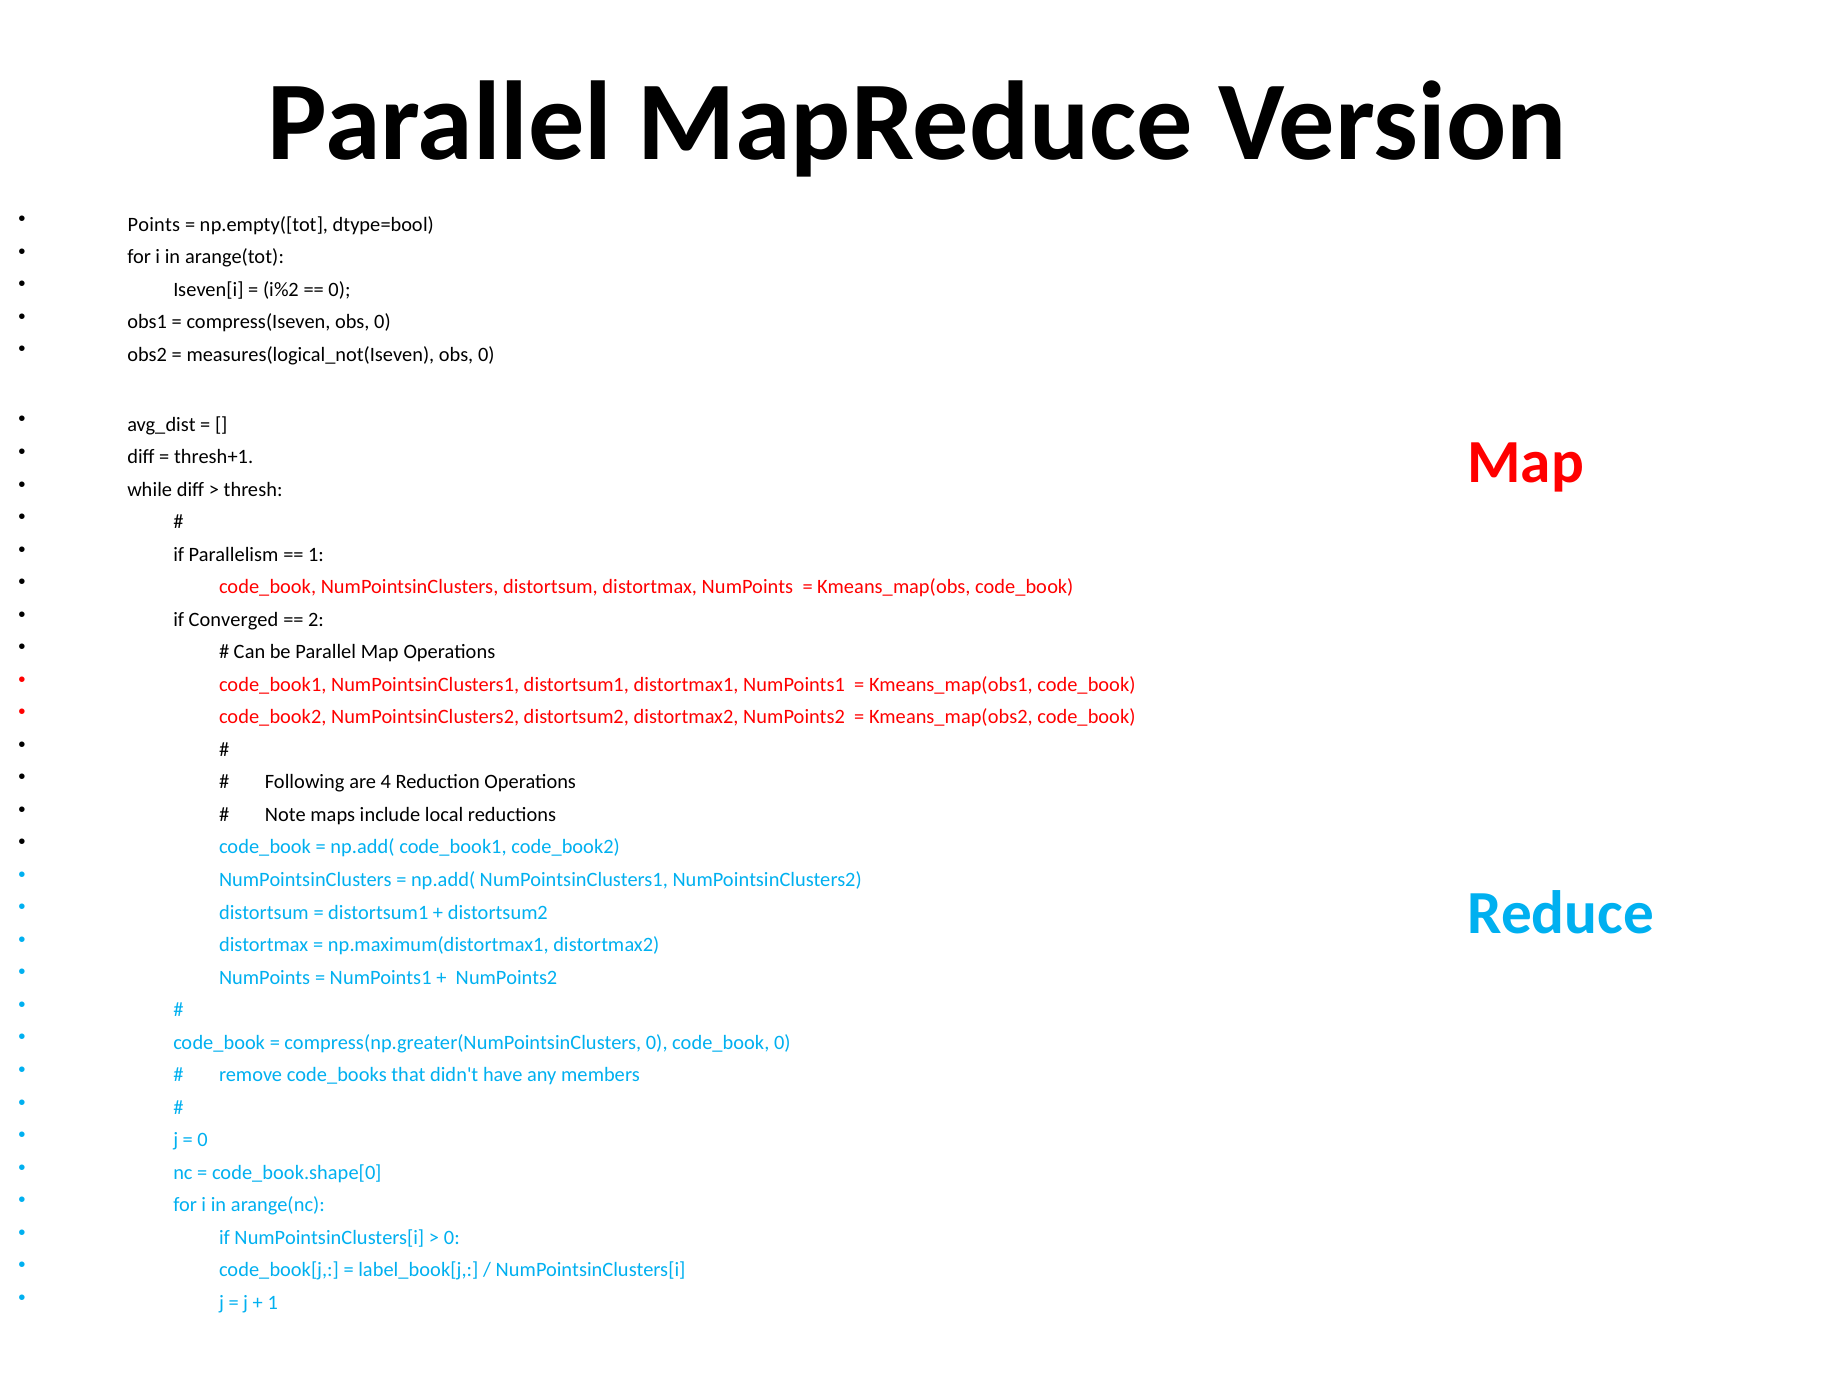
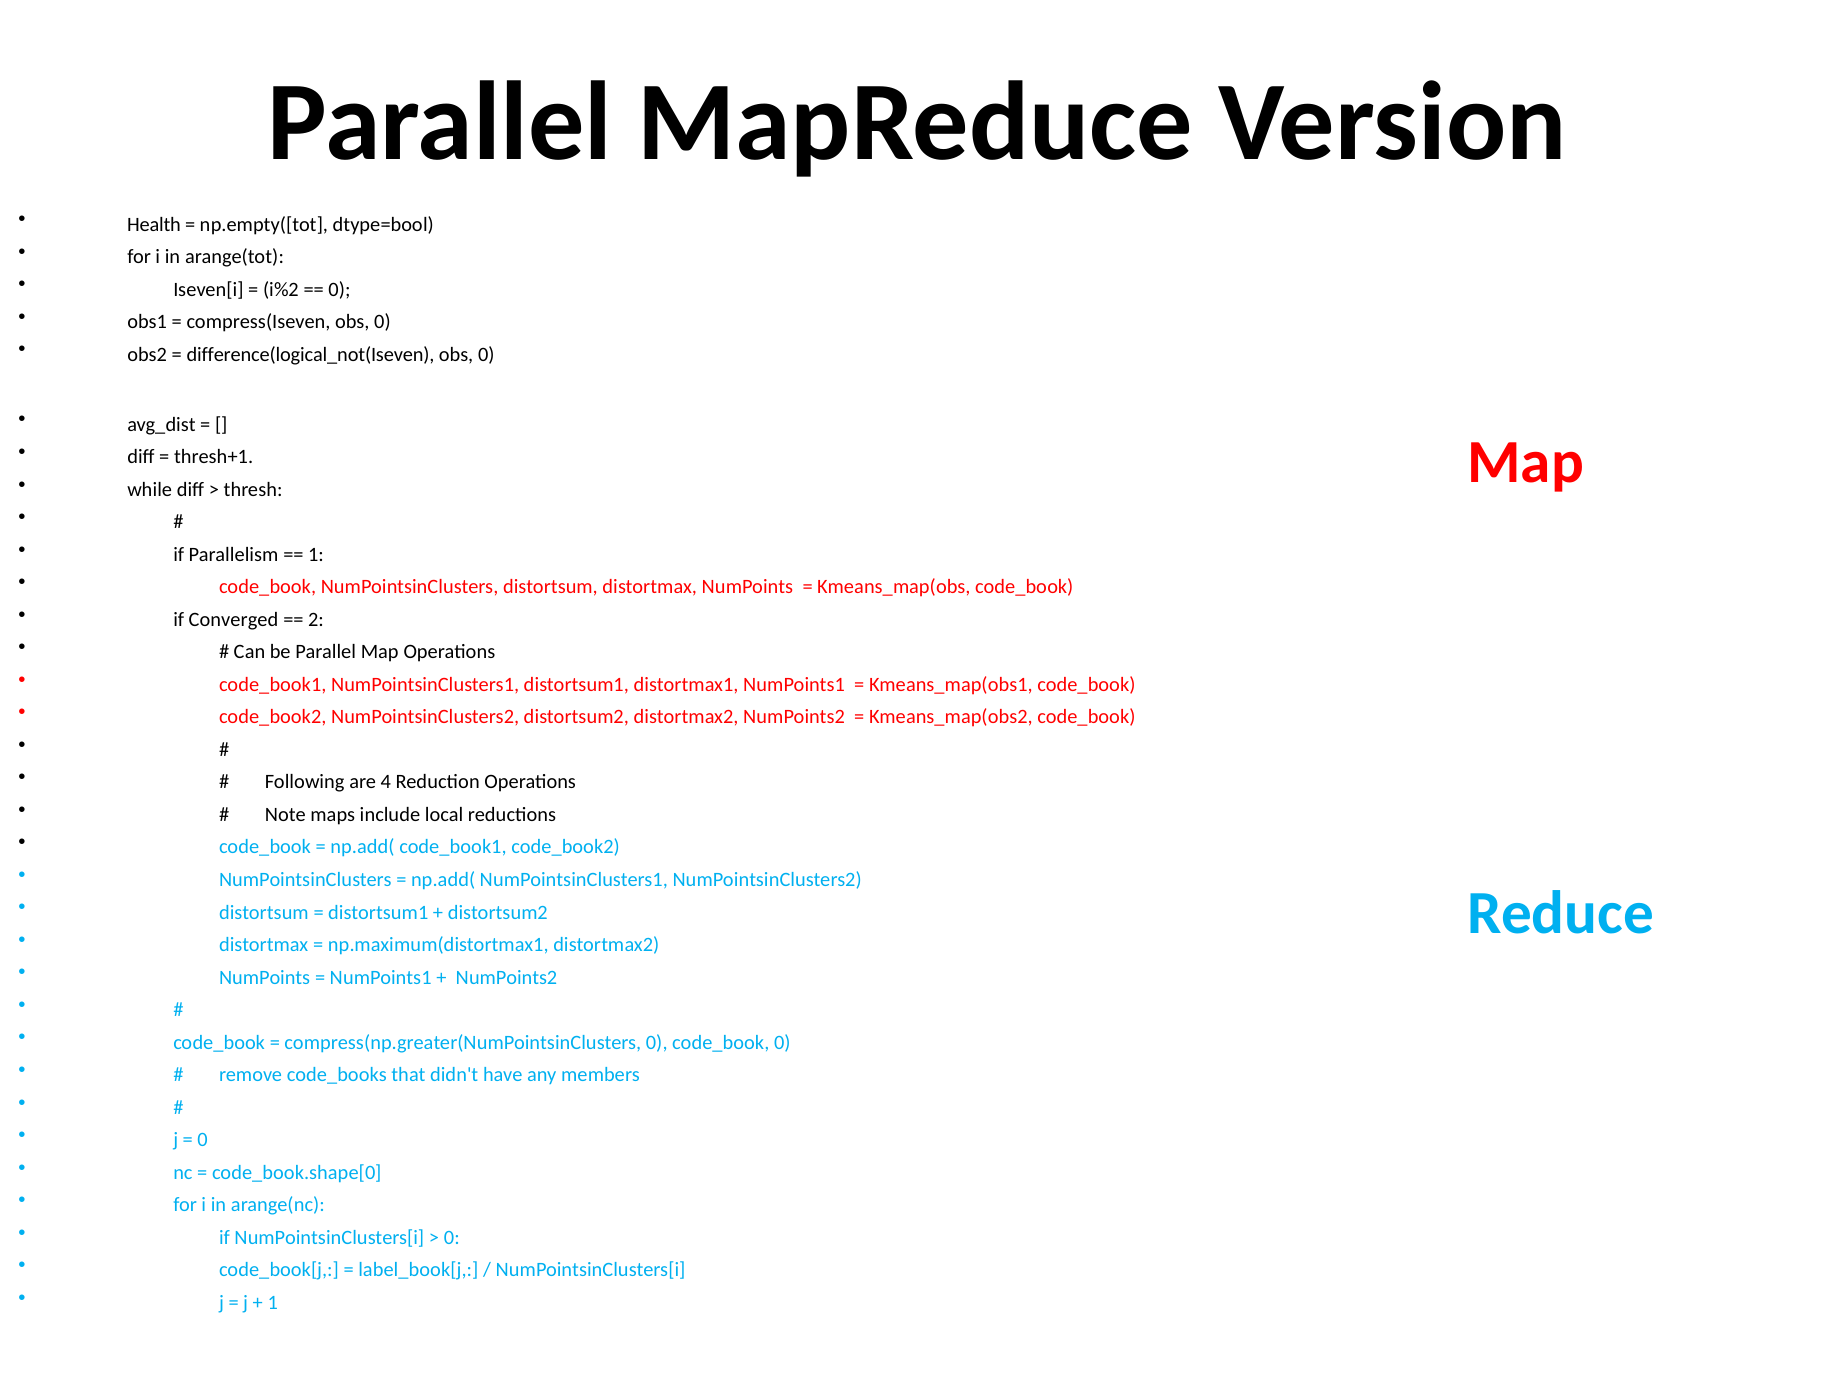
Points: Points -> Health (154, 224)
measures(logical_not(Iseven: measures(logical_not(Iseven -> difference(logical_not(Iseven (311, 354)
